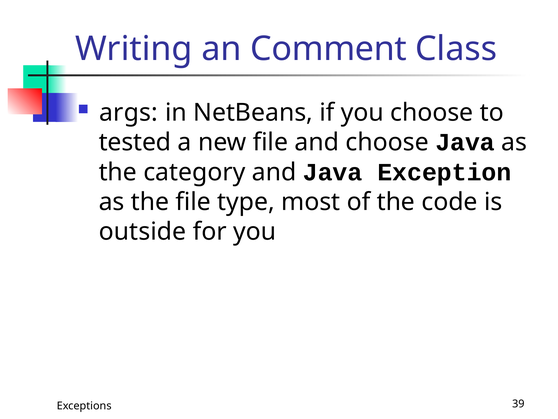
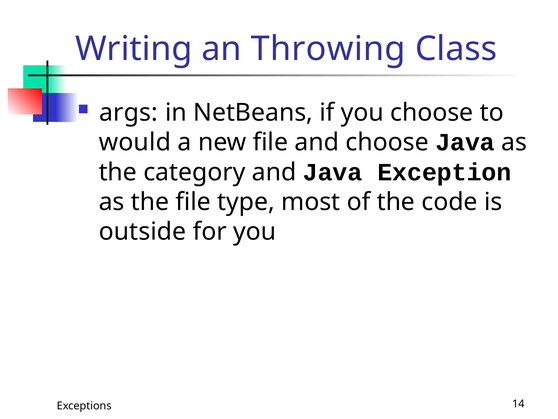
Comment: Comment -> Throwing (328, 49)
tested: tested -> would (135, 142)
39: 39 -> 14 (518, 404)
